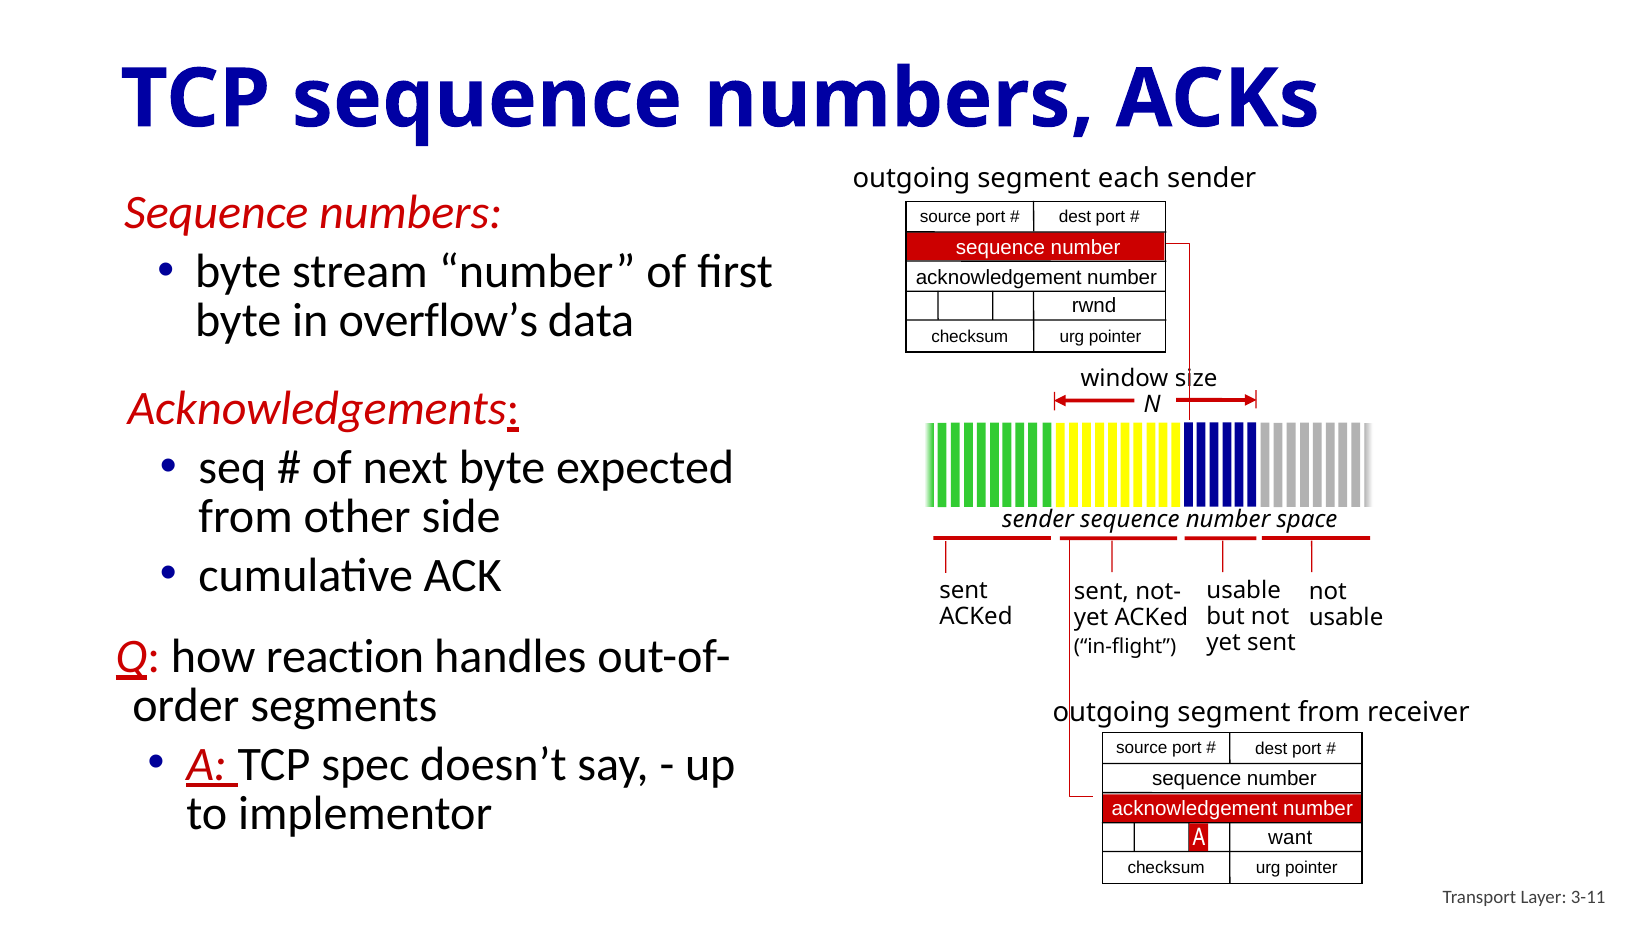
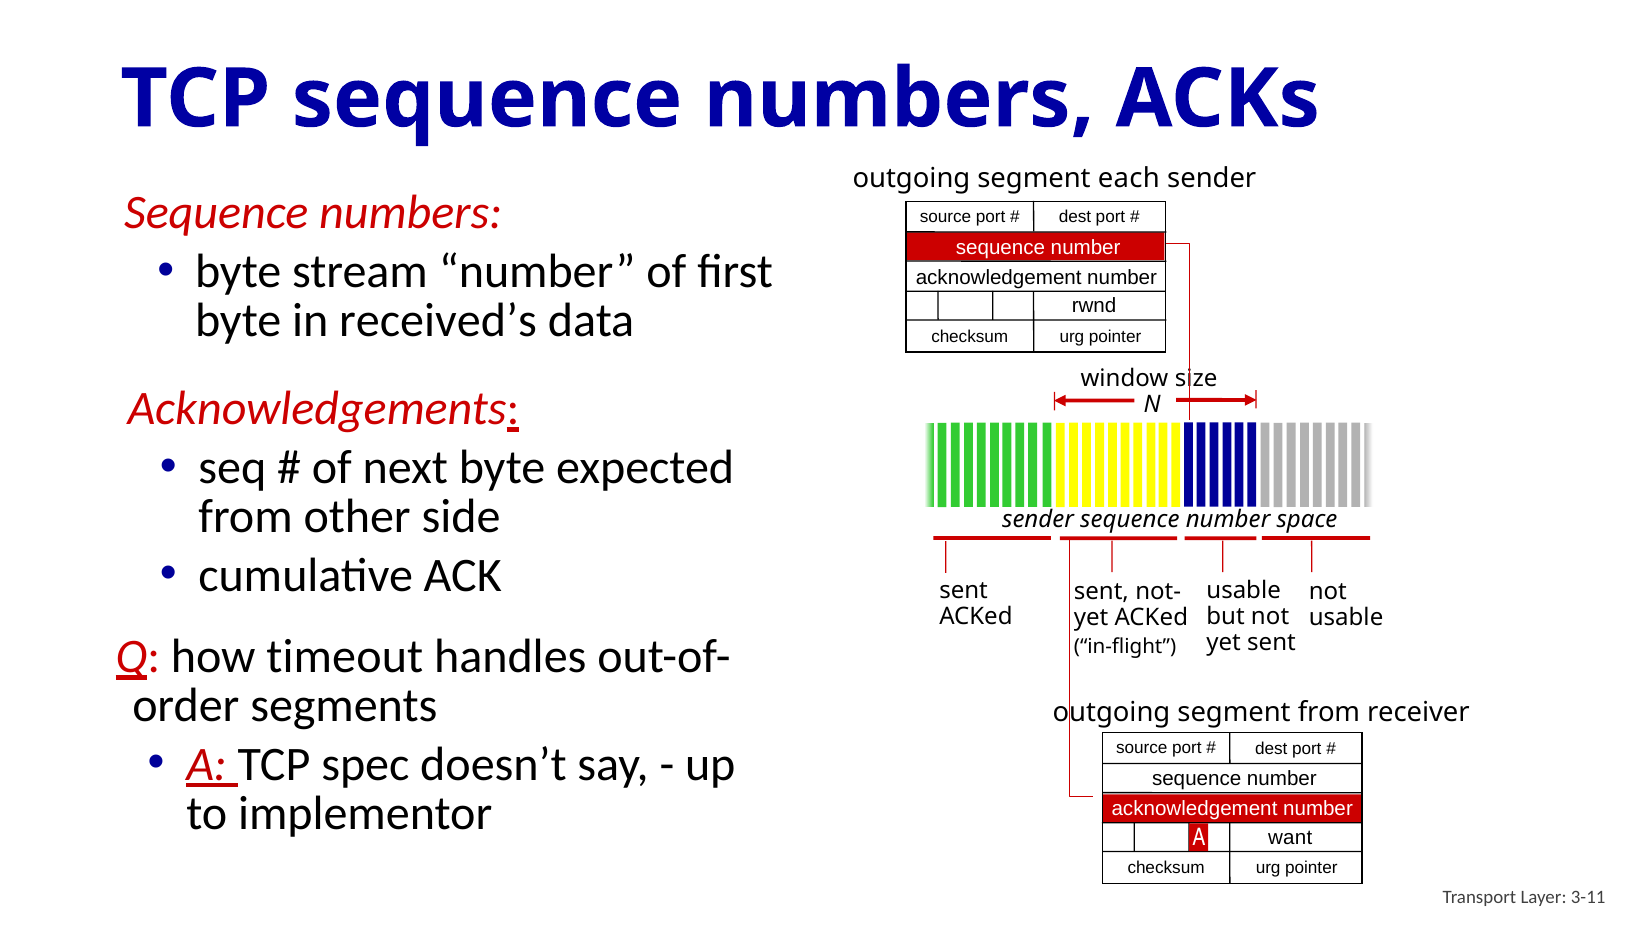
overflow’s: overflow’s -> received’s (438, 321)
reaction: reaction -> timeout (345, 656)
